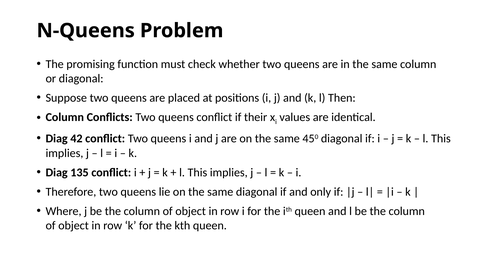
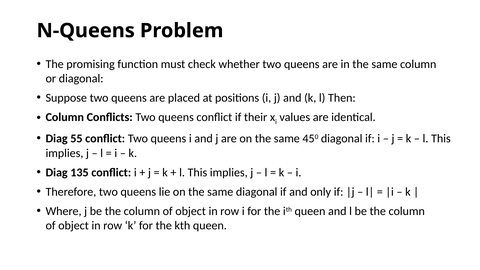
42: 42 -> 55 (76, 139)
